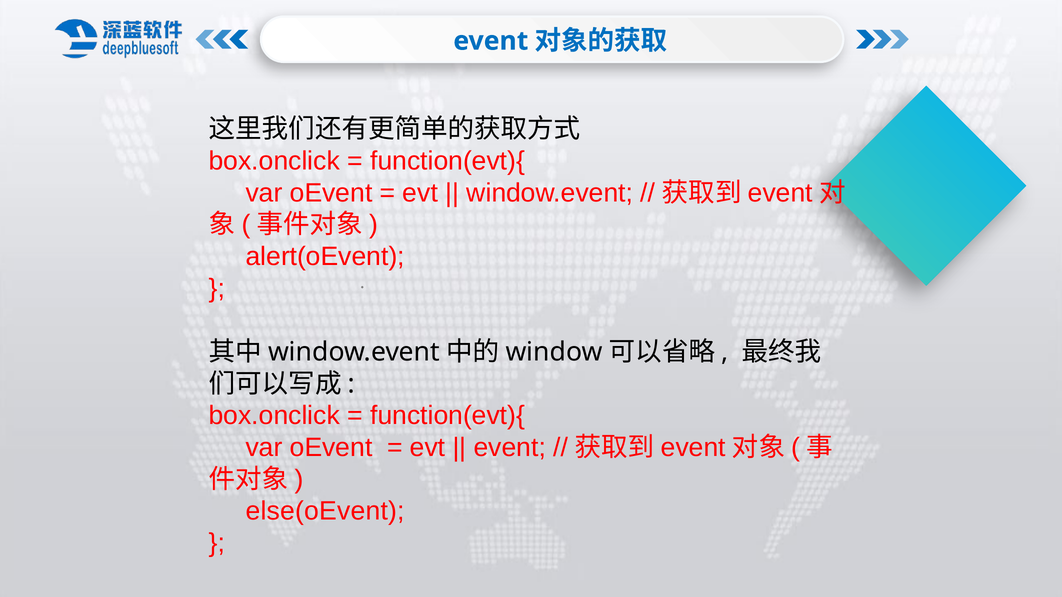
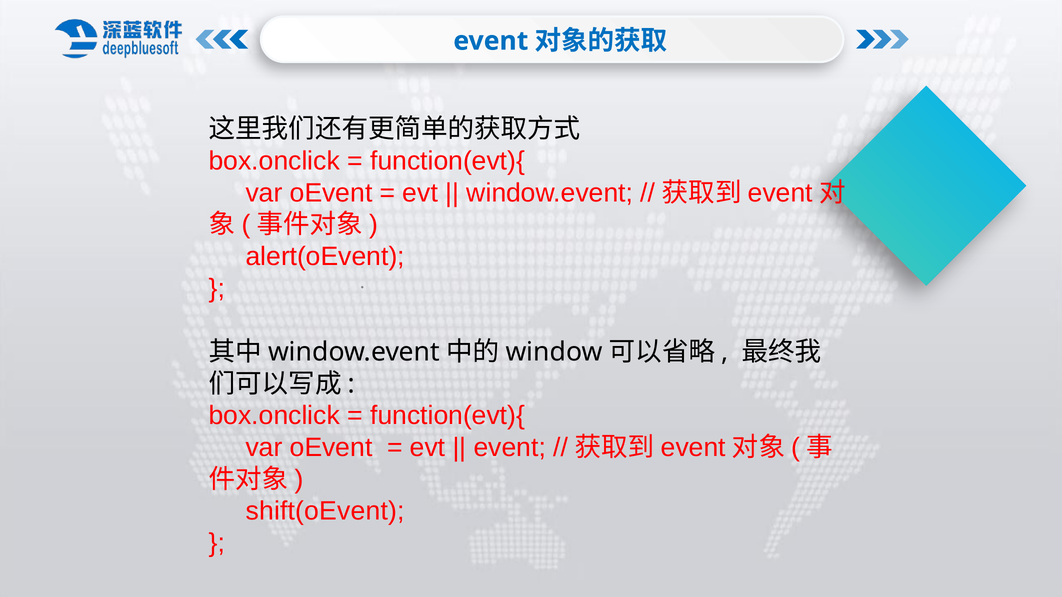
else(oEvent: else(oEvent -> shift(oEvent (325, 511)
